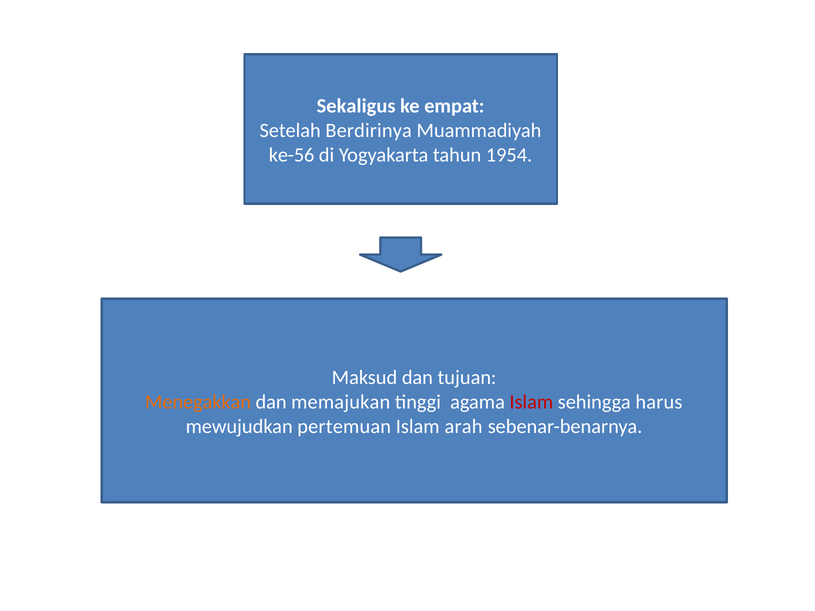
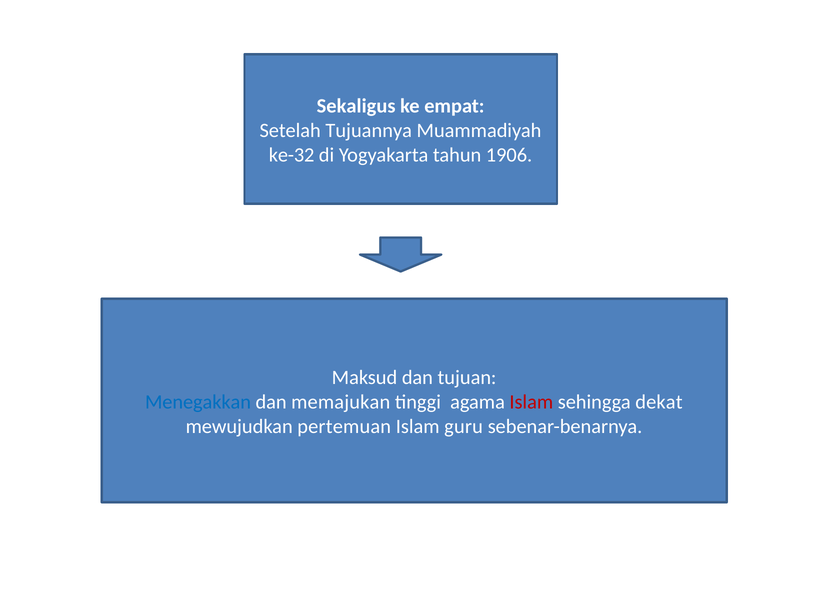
Berdirinya: Berdirinya -> Tujuannya (369, 130)
ke-56: ke-56 -> ke-32 (292, 155)
1954: 1954 -> 1906 (509, 155)
Menegakkan colour: orange -> blue (198, 402)
harus: harus -> dekat (659, 402)
arah: arah -> guru (464, 427)
